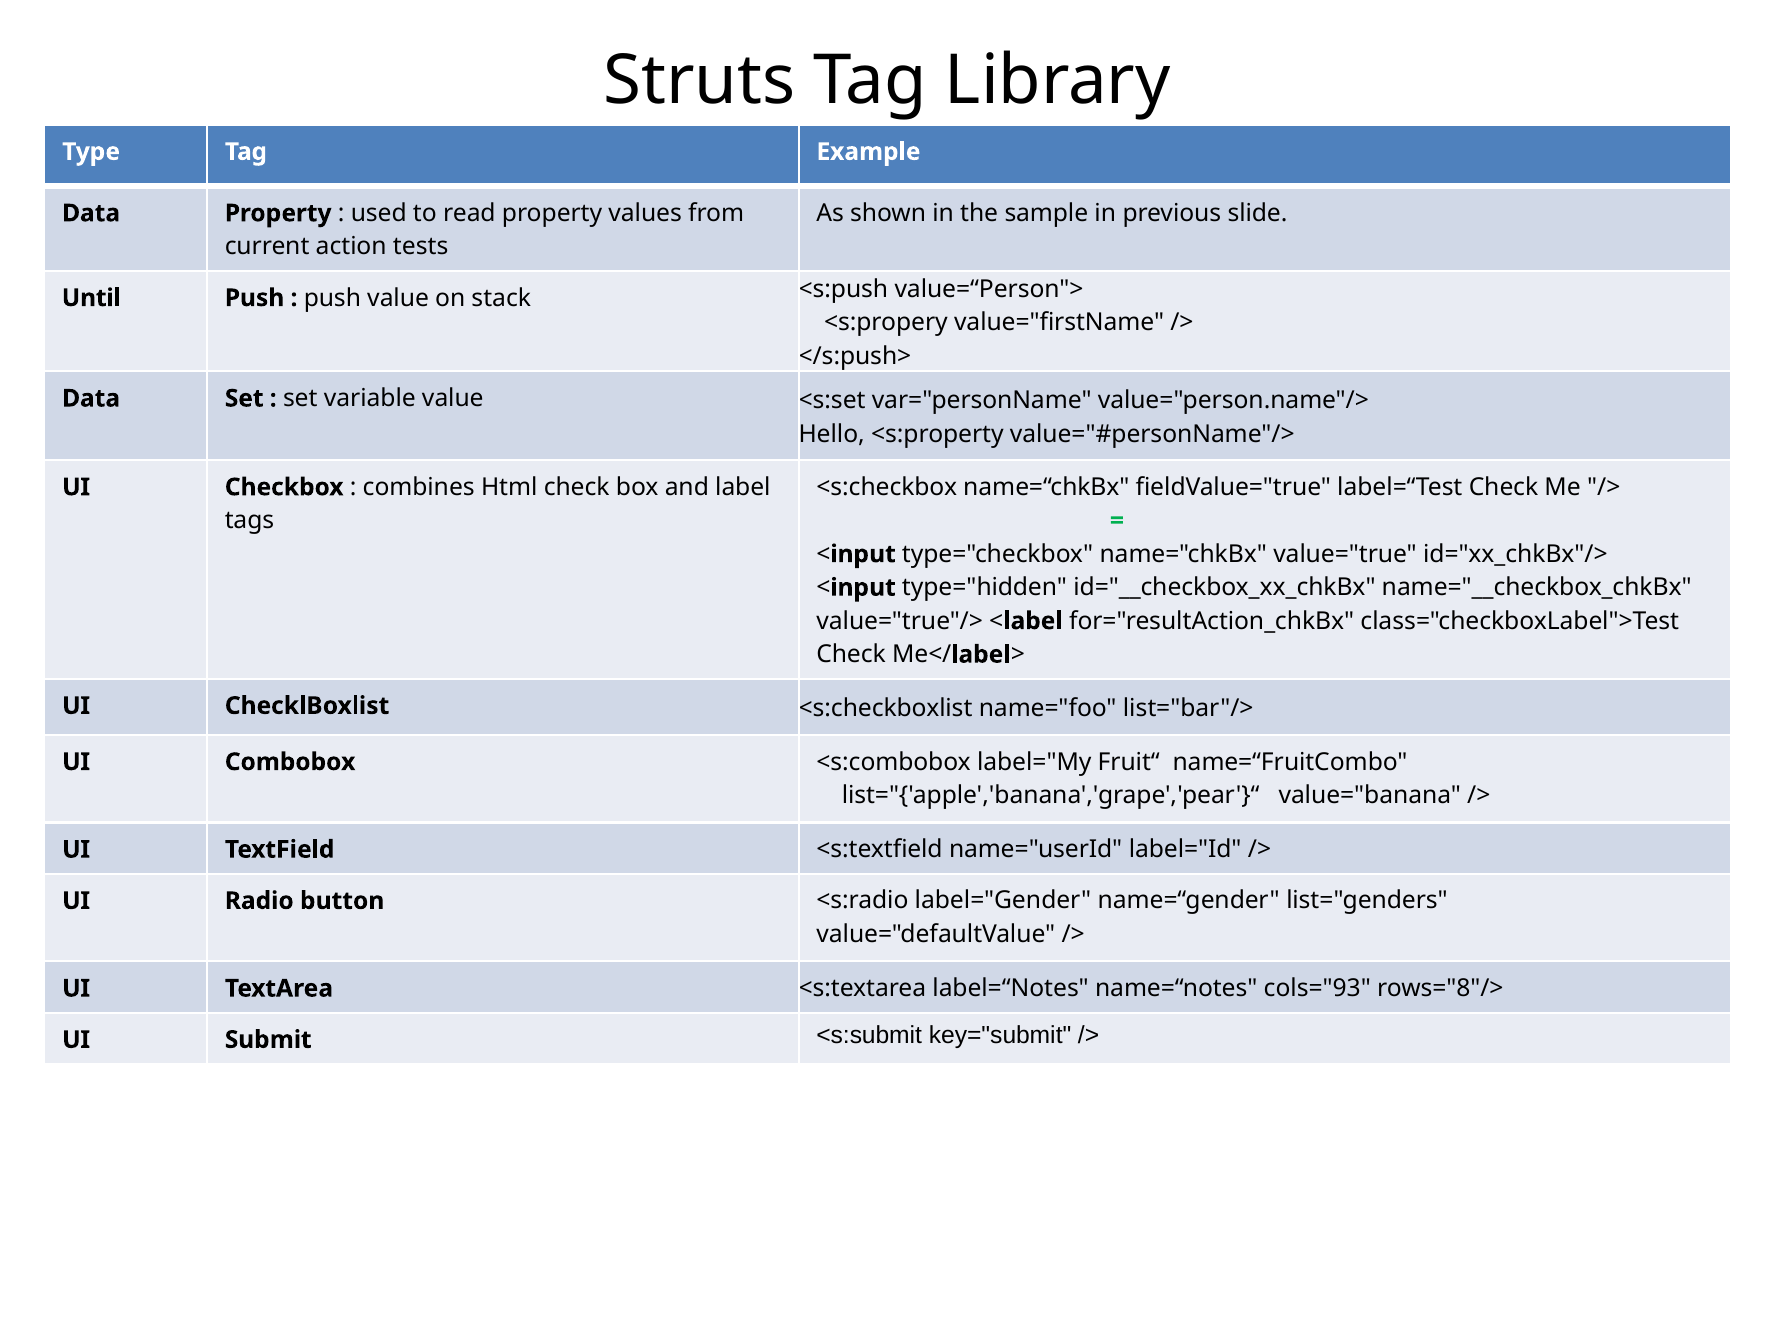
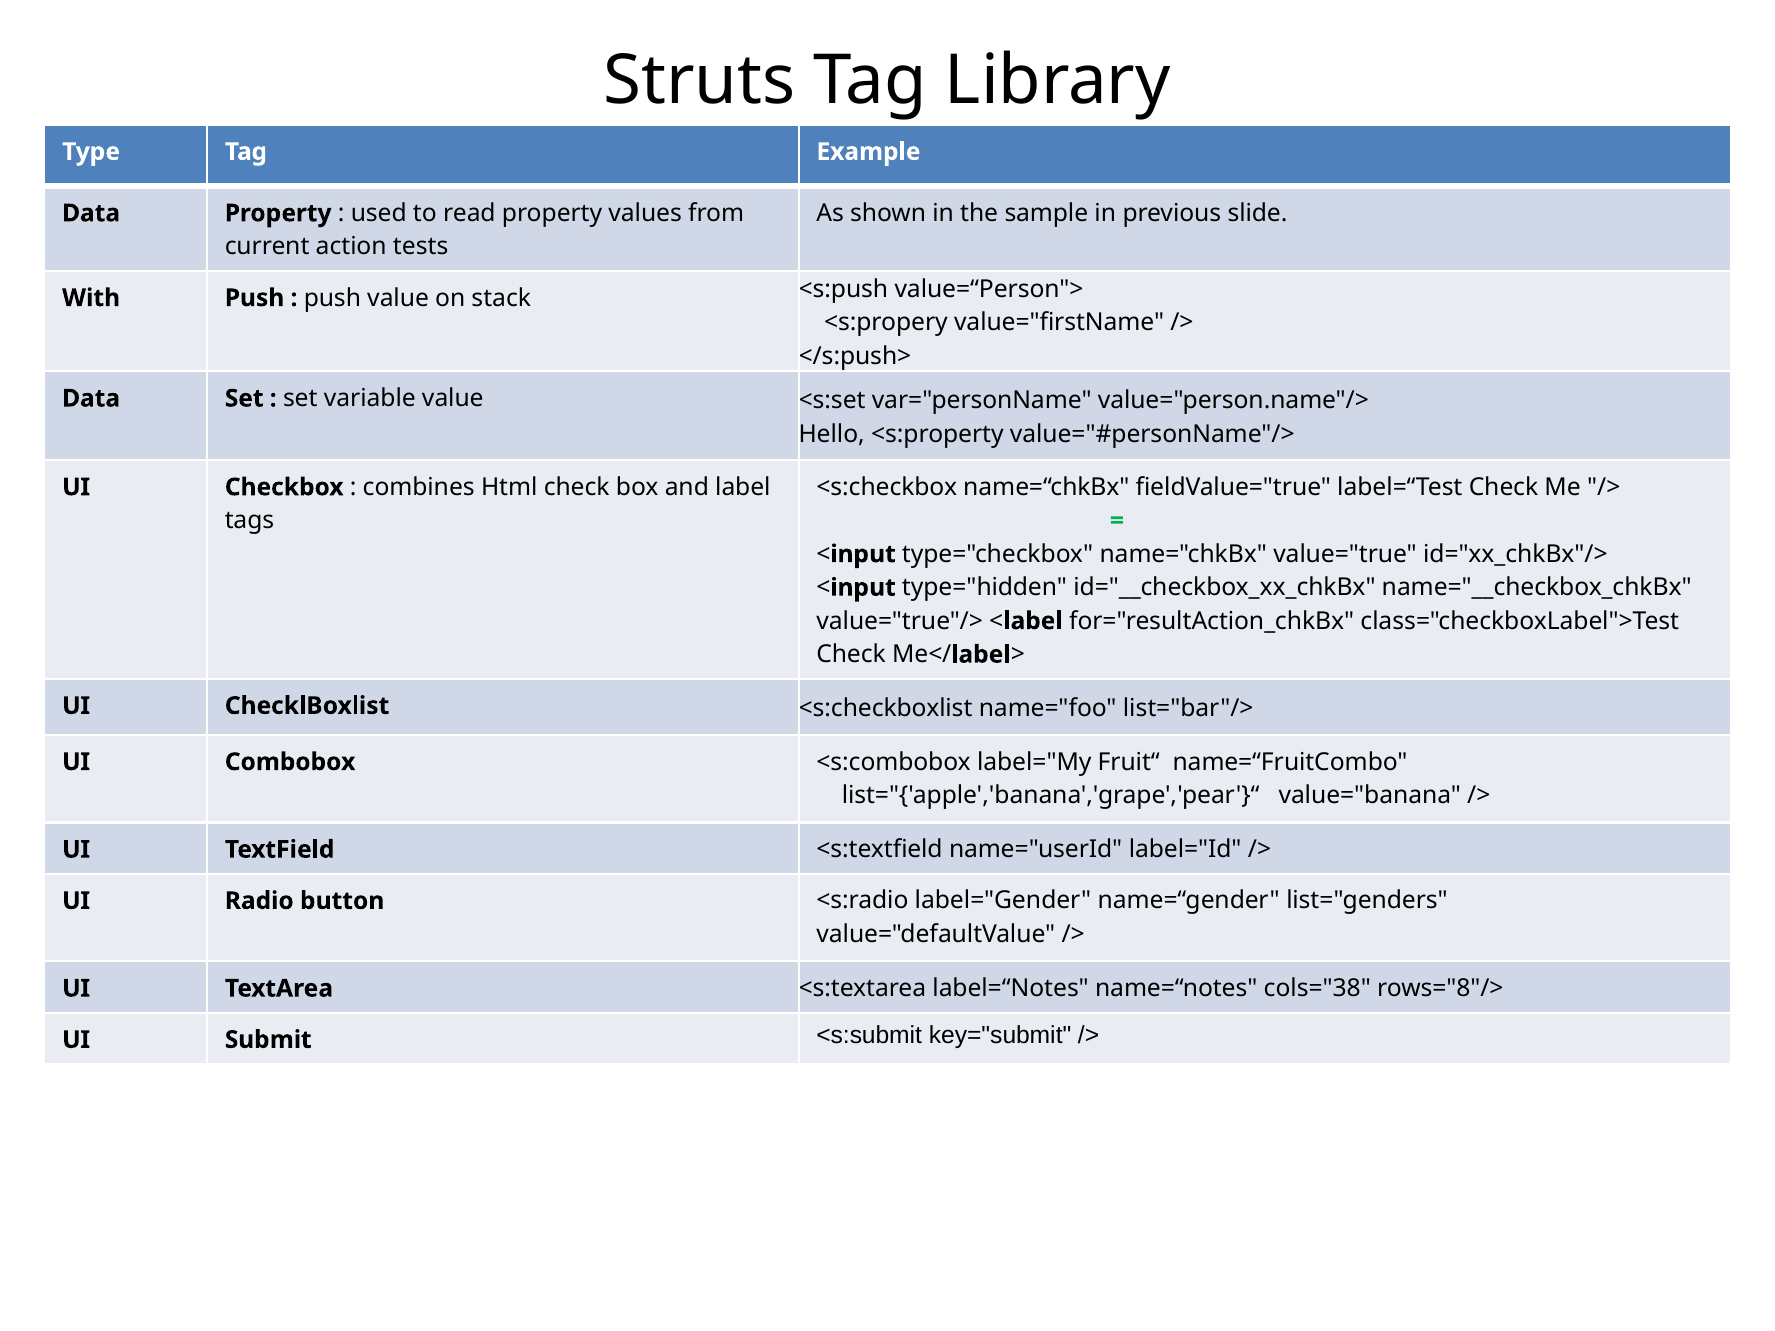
Until: Until -> With (91, 298)
cols="93: cols="93 -> cols="38 (1317, 989)
